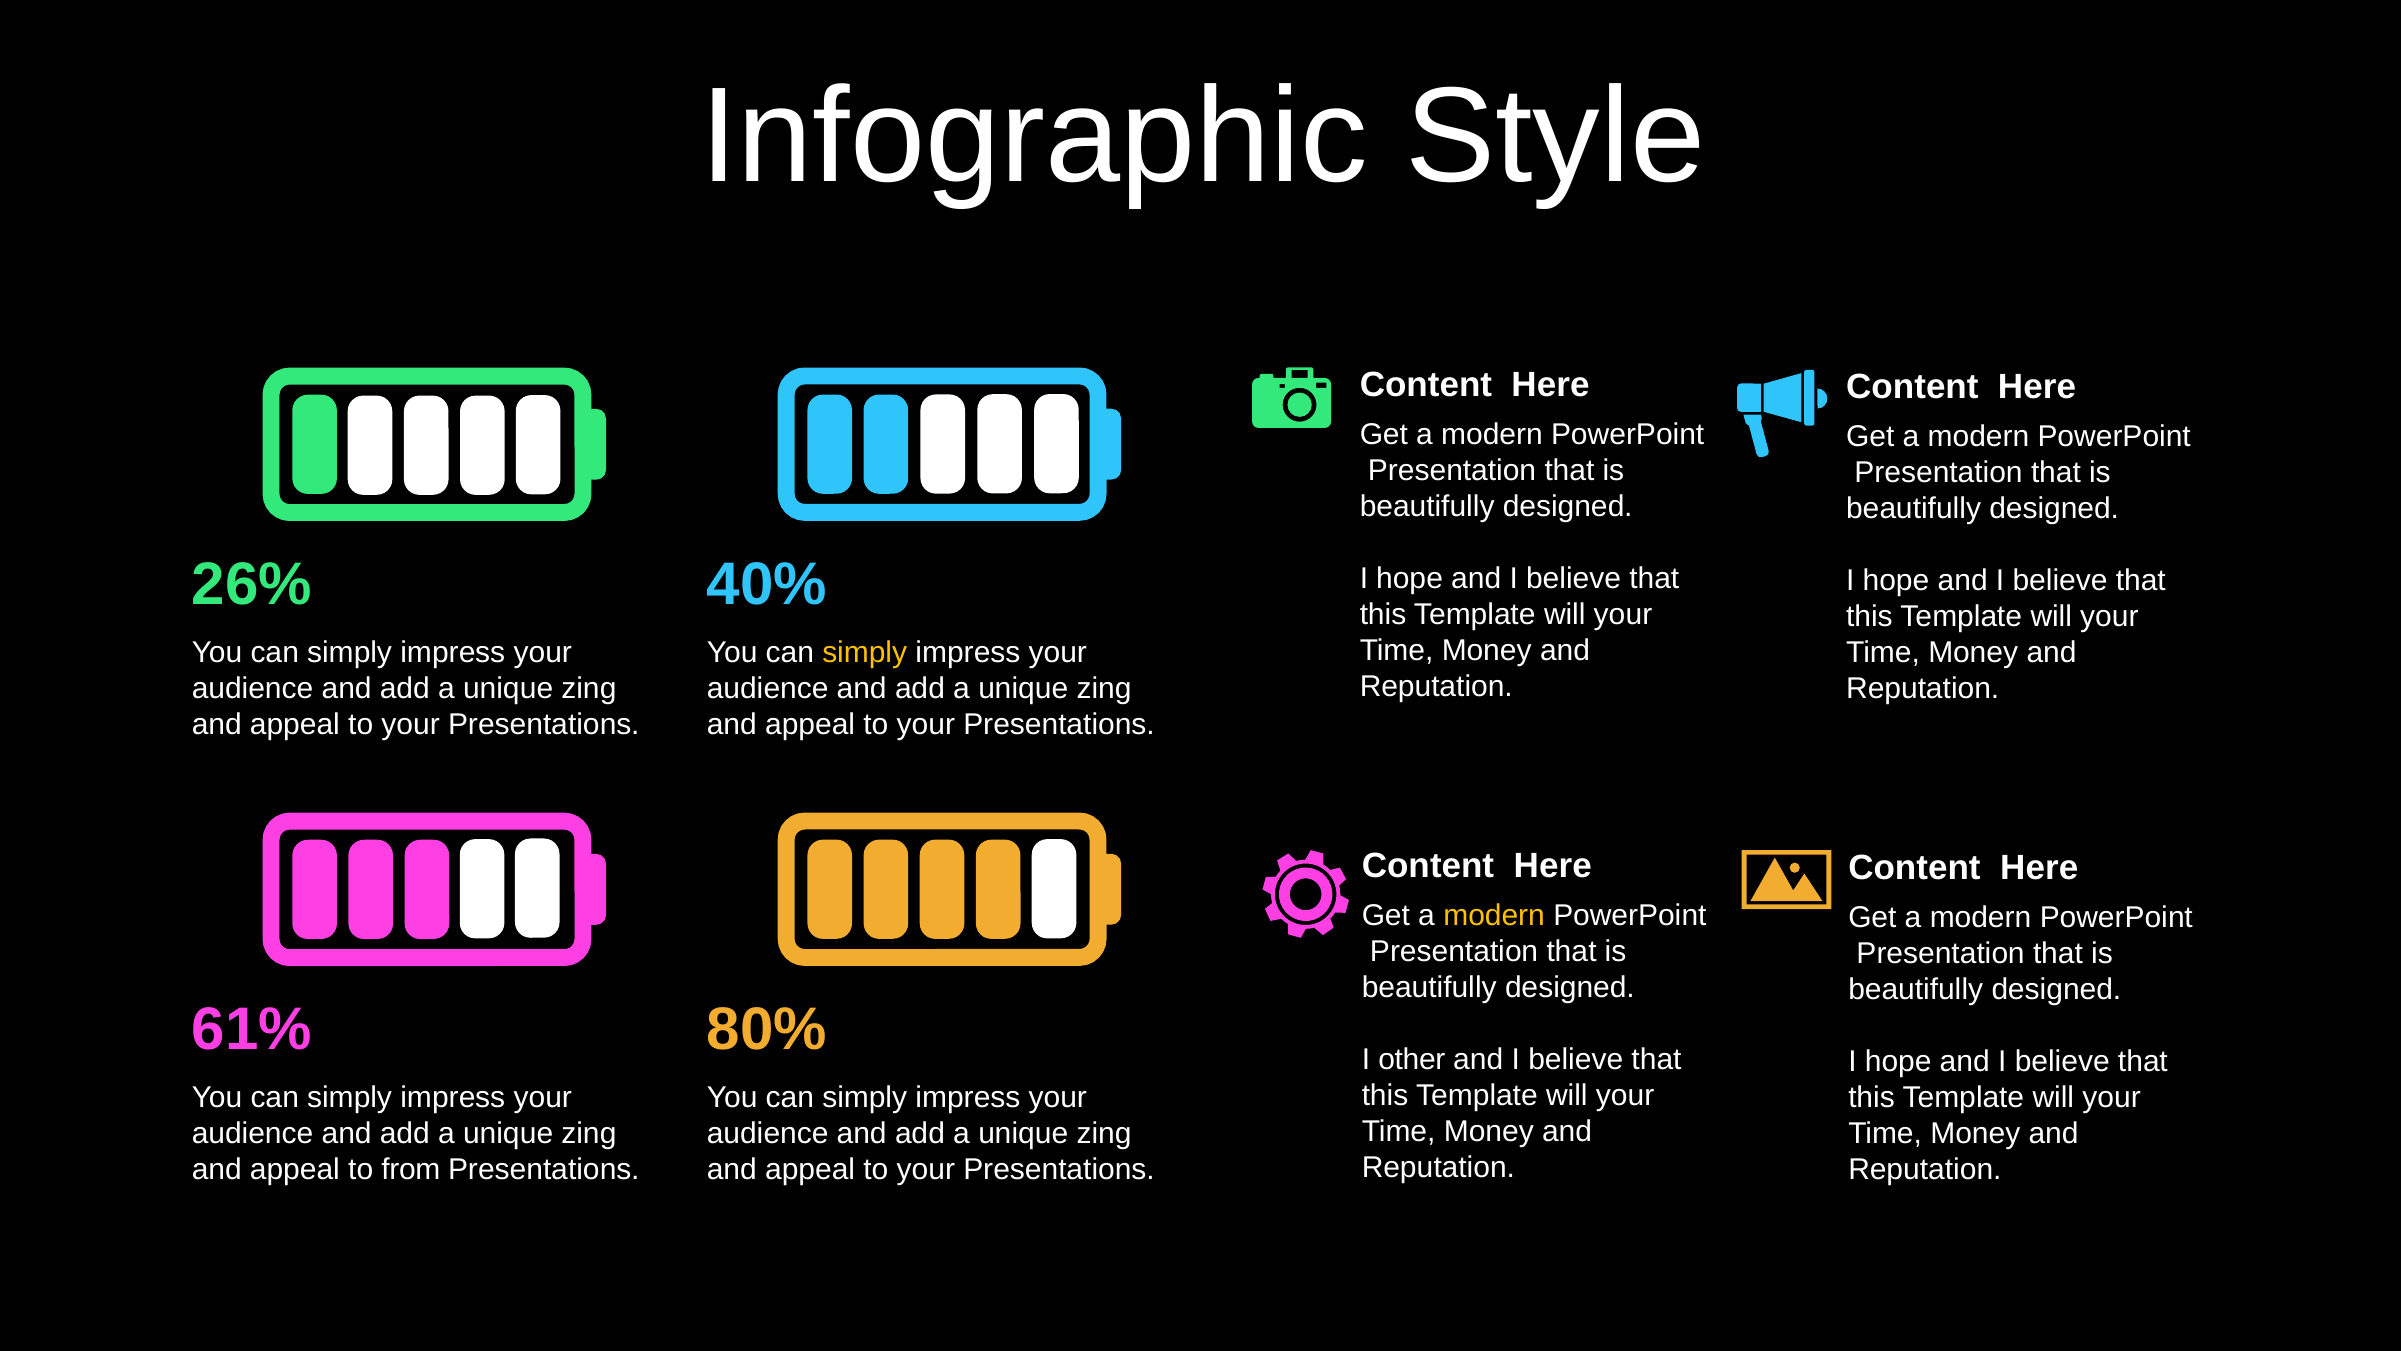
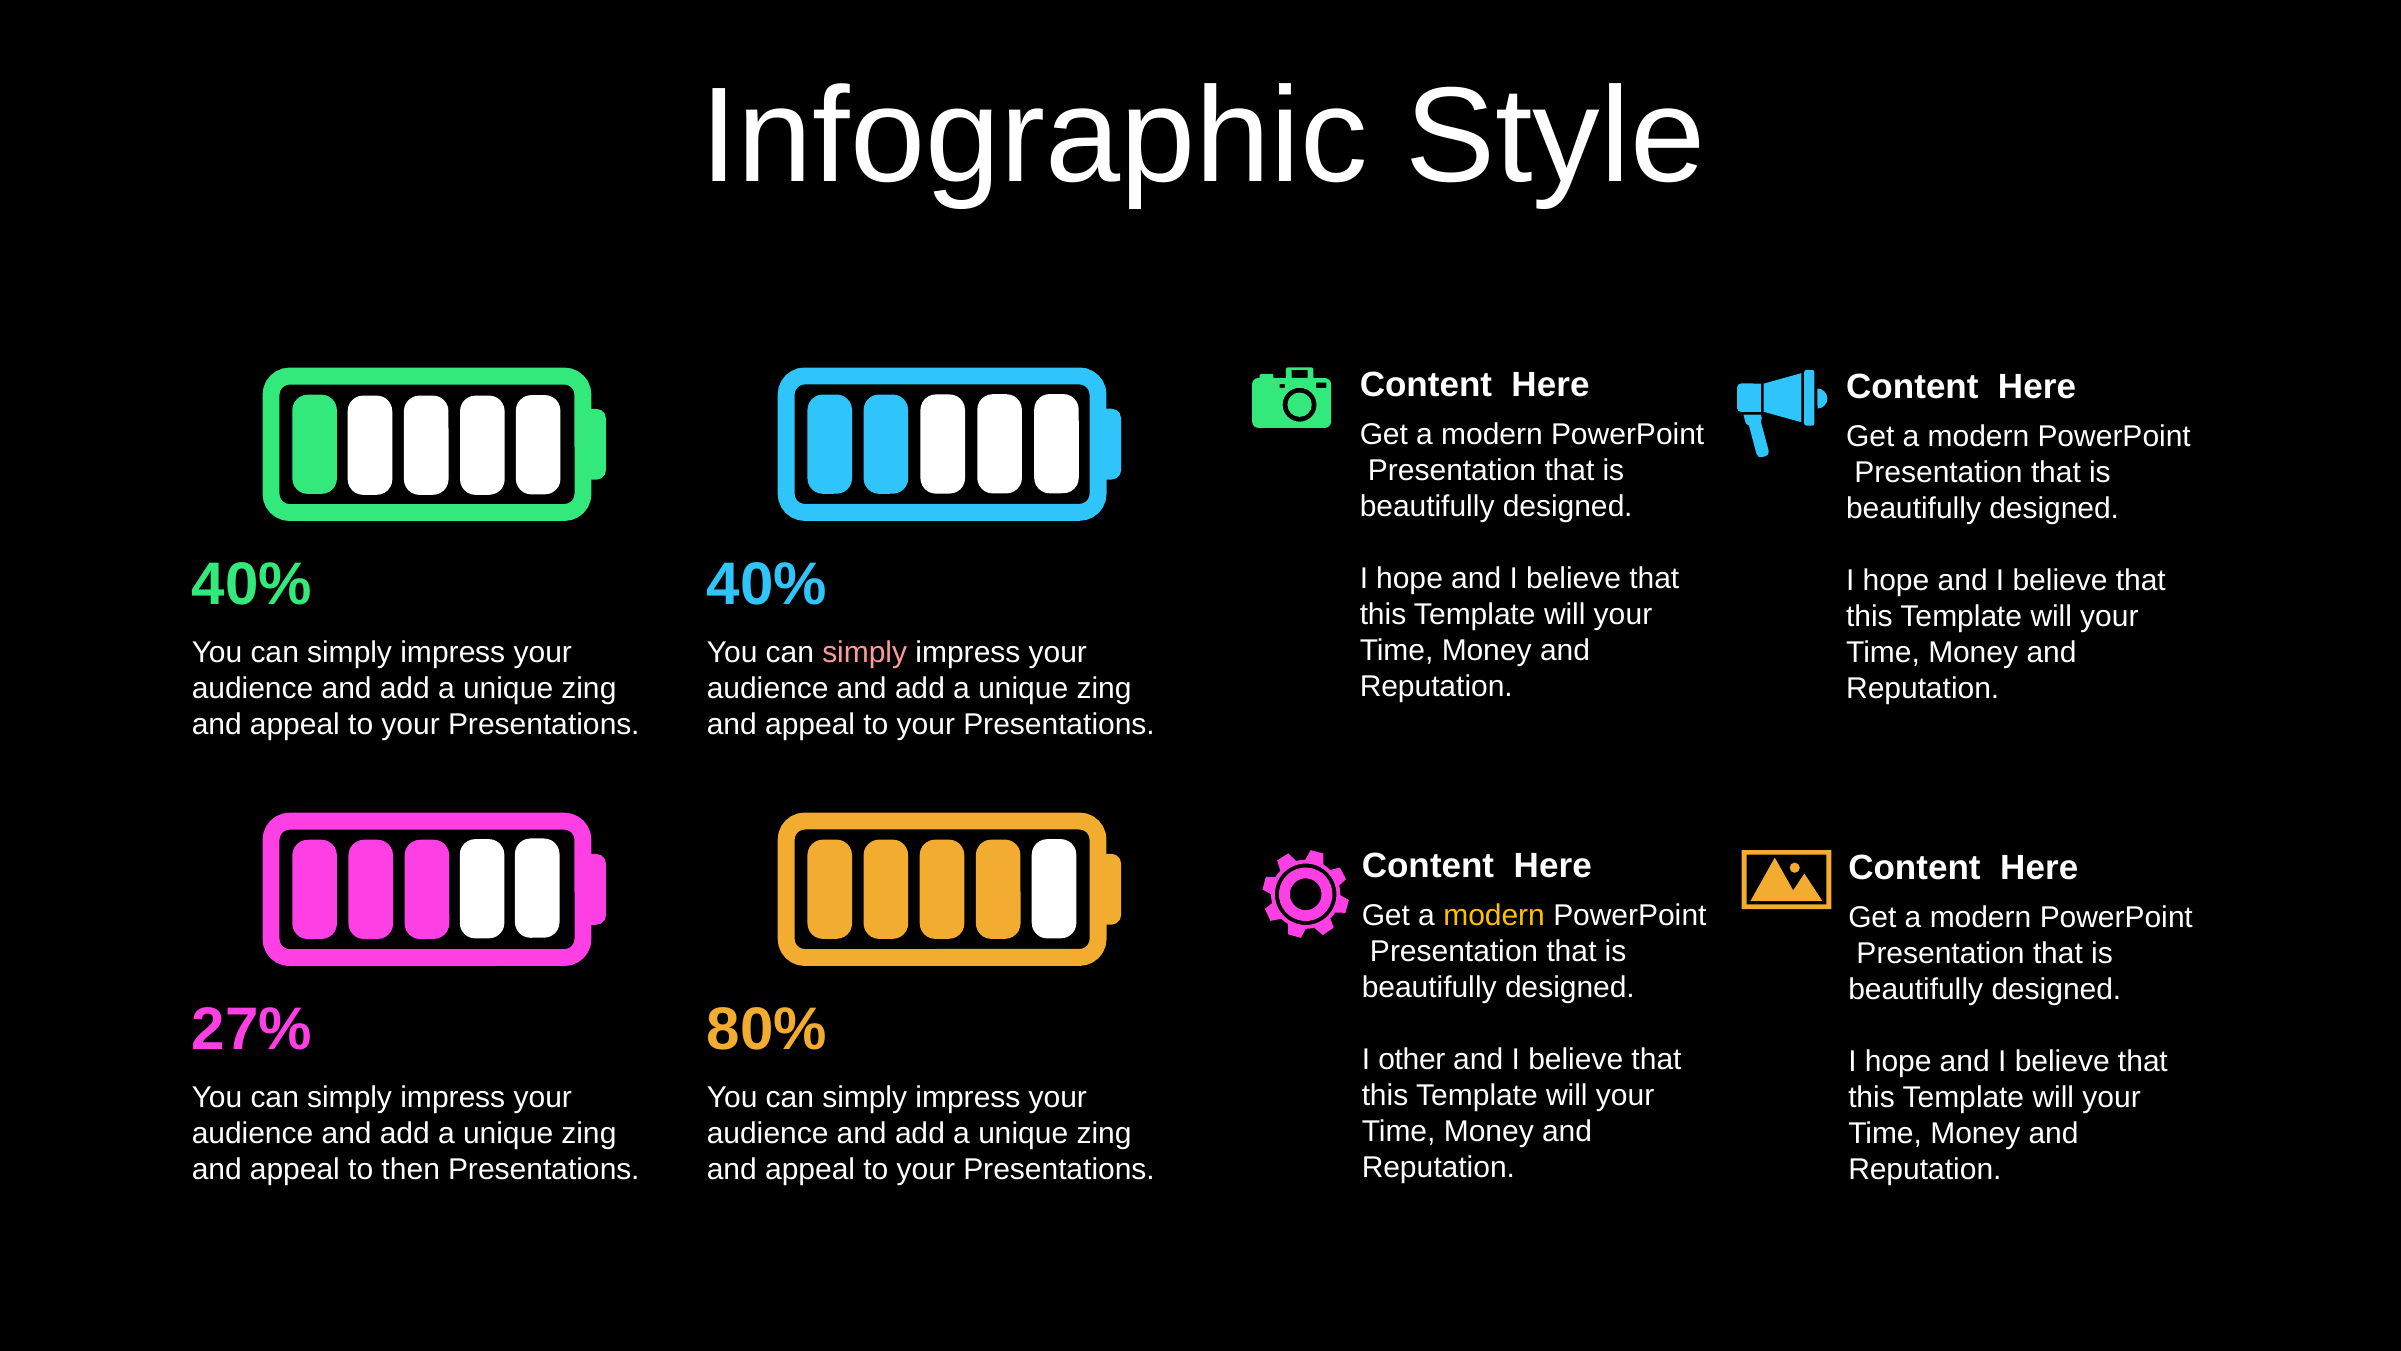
26%: 26% -> 40% (252, 585)
simply colour: yellow -> pink (865, 652)
61%: 61% -> 27% (252, 1030)
from: from -> then (411, 1169)
